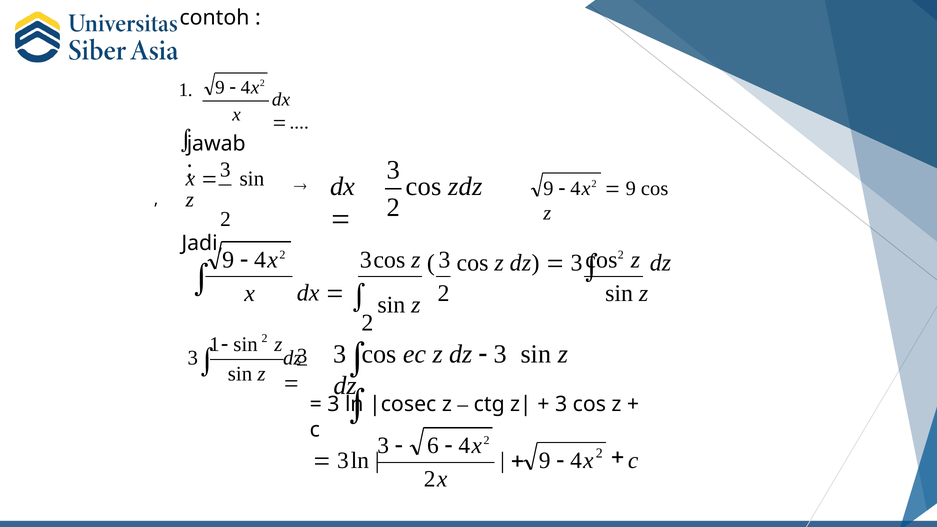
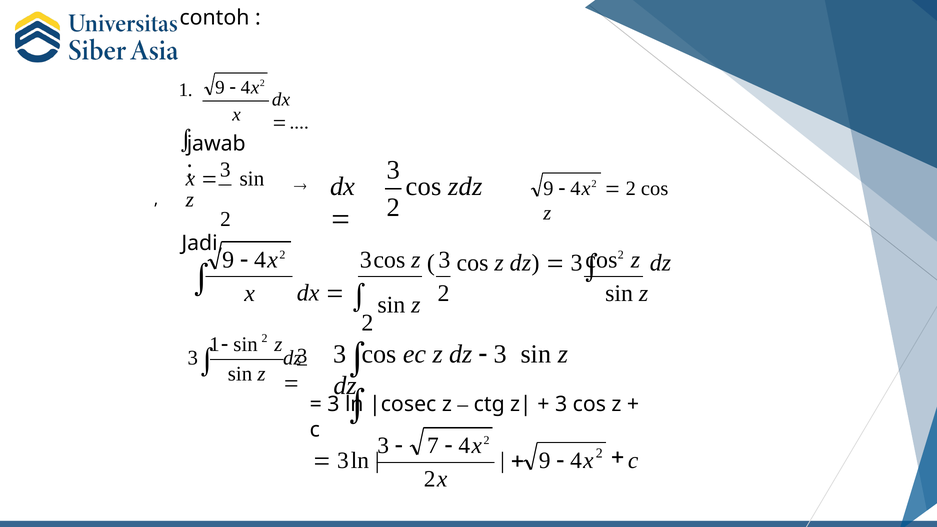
9: 9 -> 2 (631, 188)
6: 6 -> 7 (433, 446)
